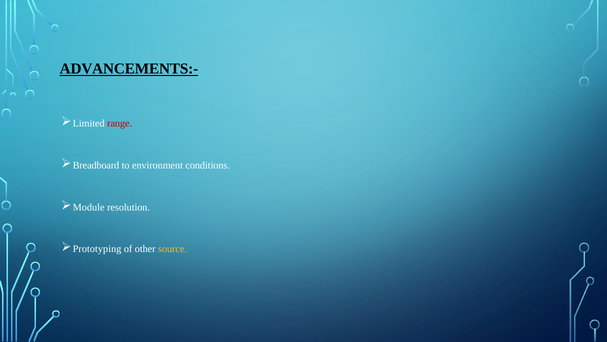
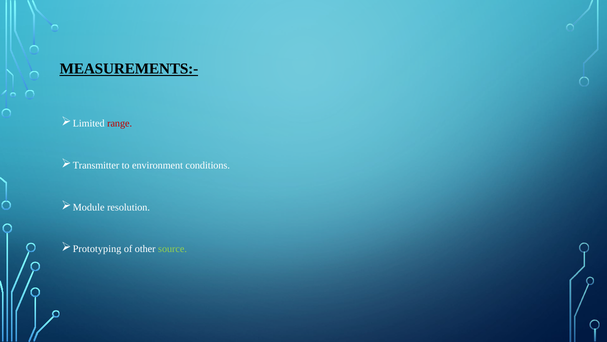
ADVANCEMENTS:-: ADVANCEMENTS:- -> MEASUREMENTS:- (129, 69)
Breadboard: Breadboard -> Transmitter (96, 165)
source colour: yellow -> light green (173, 249)
